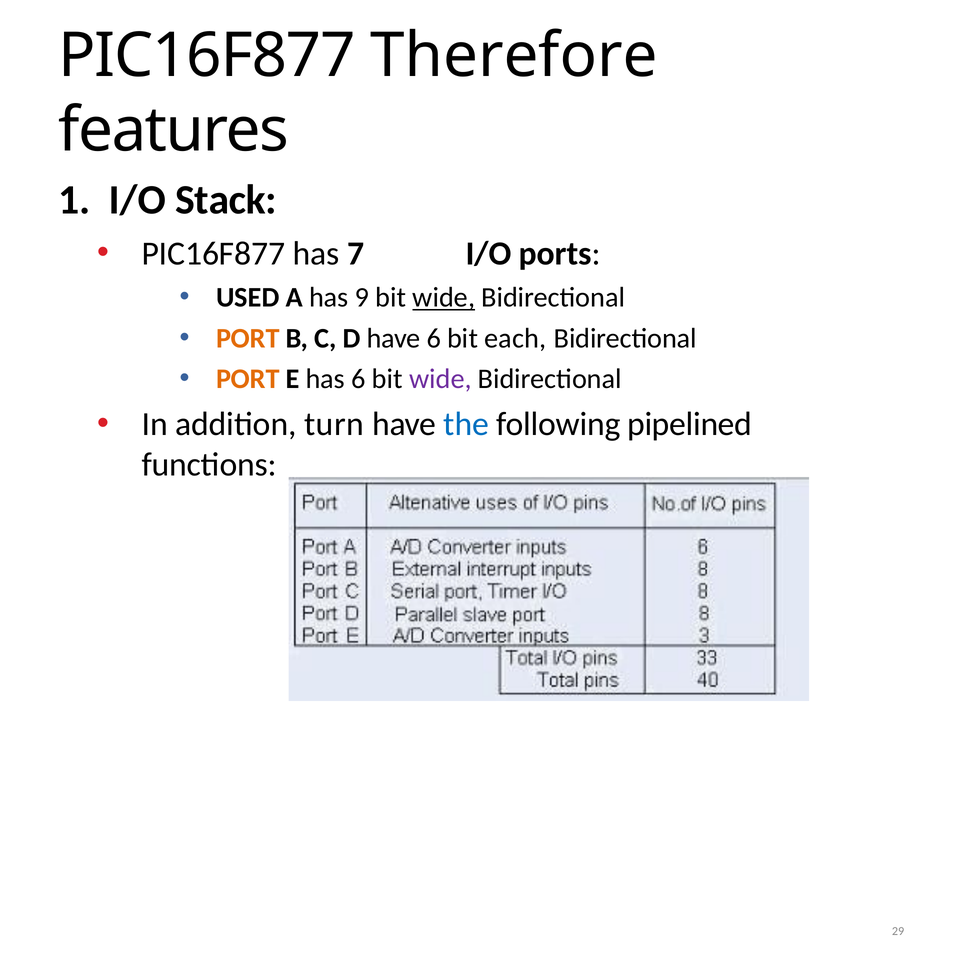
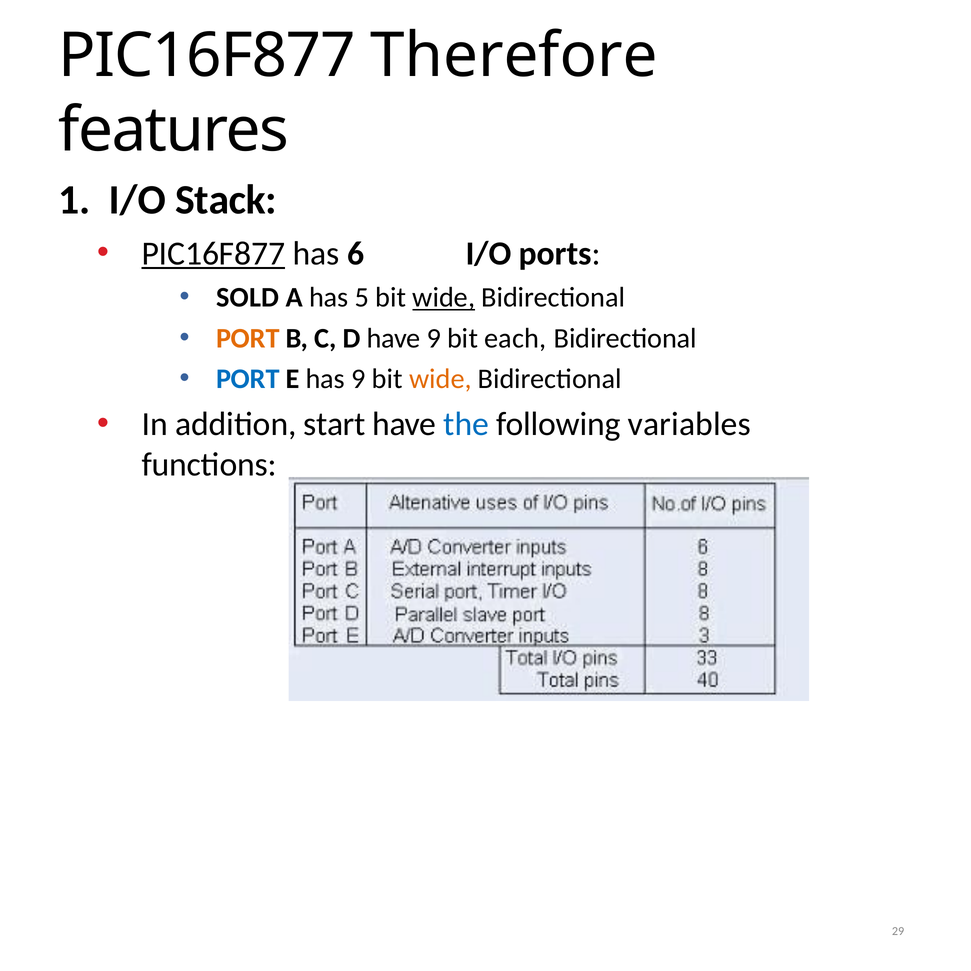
PIC16F877 underline: none -> present (213, 254)
7: 7 -> 6 (356, 254)
USED: USED -> SOLD (248, 298)
has 9: 9 -> 5 (362, 298)
have 6: 6 -> 9 (434, 338)
PORT colour: orange -> blue (248, 379)
has 6: 6 -> 9 (358, 379)
wide colour: purple -> orange (440, 379)
turn: turn -> start (334, 424)
pipelined: pipelined -> variables (689, 424)
